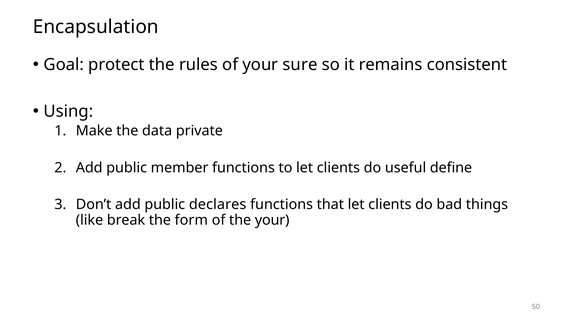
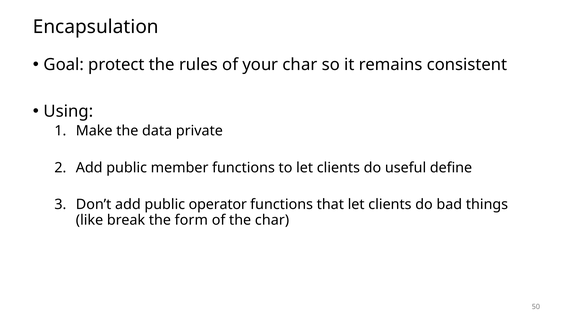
your sure: sure -> char (300, 65)
declares: declares -> operator (218, 205)
the your: your -> char (272, 220)
